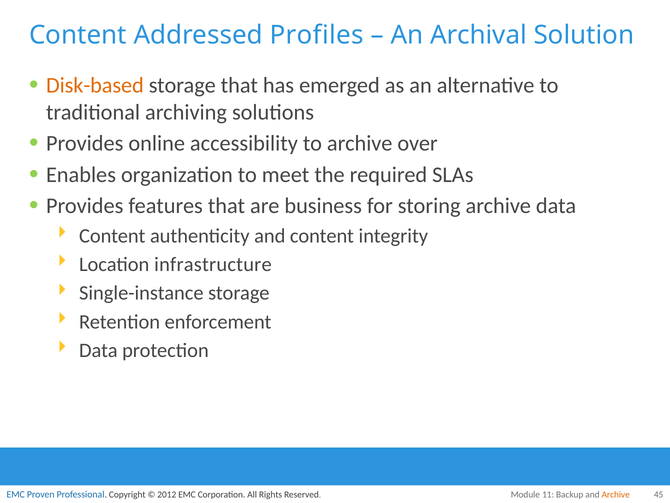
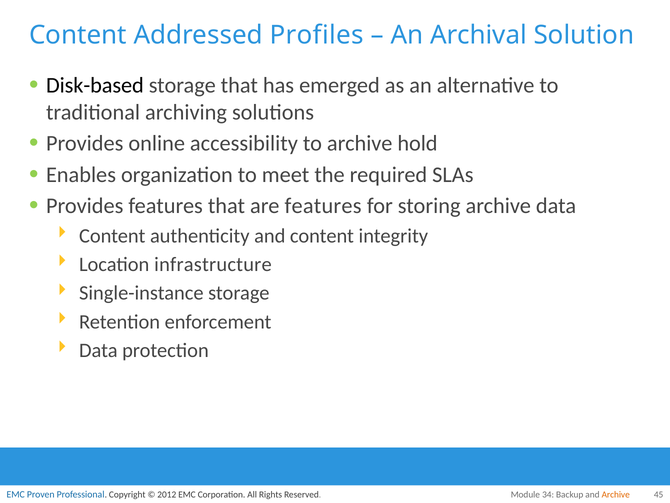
Disk-based colour: orange -> black (95, 85)
over: over -> hold (418, 143)
are business: business -> features (323, 206)
11: 11 -> 34 (548, 494)
